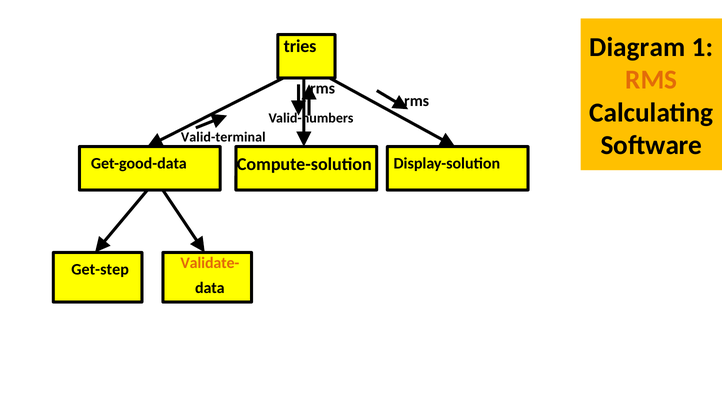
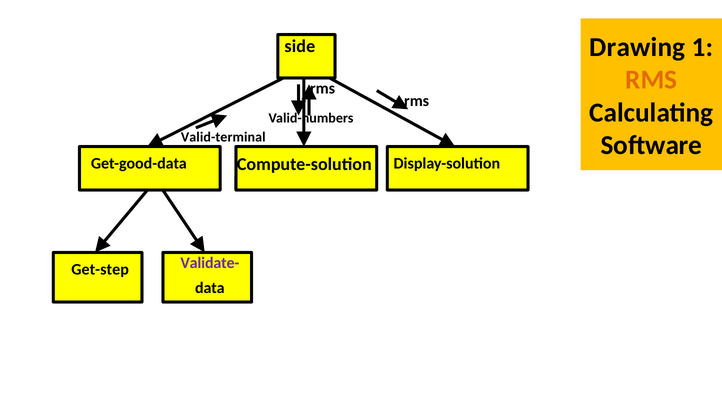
Diagram: Diagram -> Drawing (637, 47)
tries: tries -> side (300, 46)
Validate- colour: orange -> purple (210, 263)
